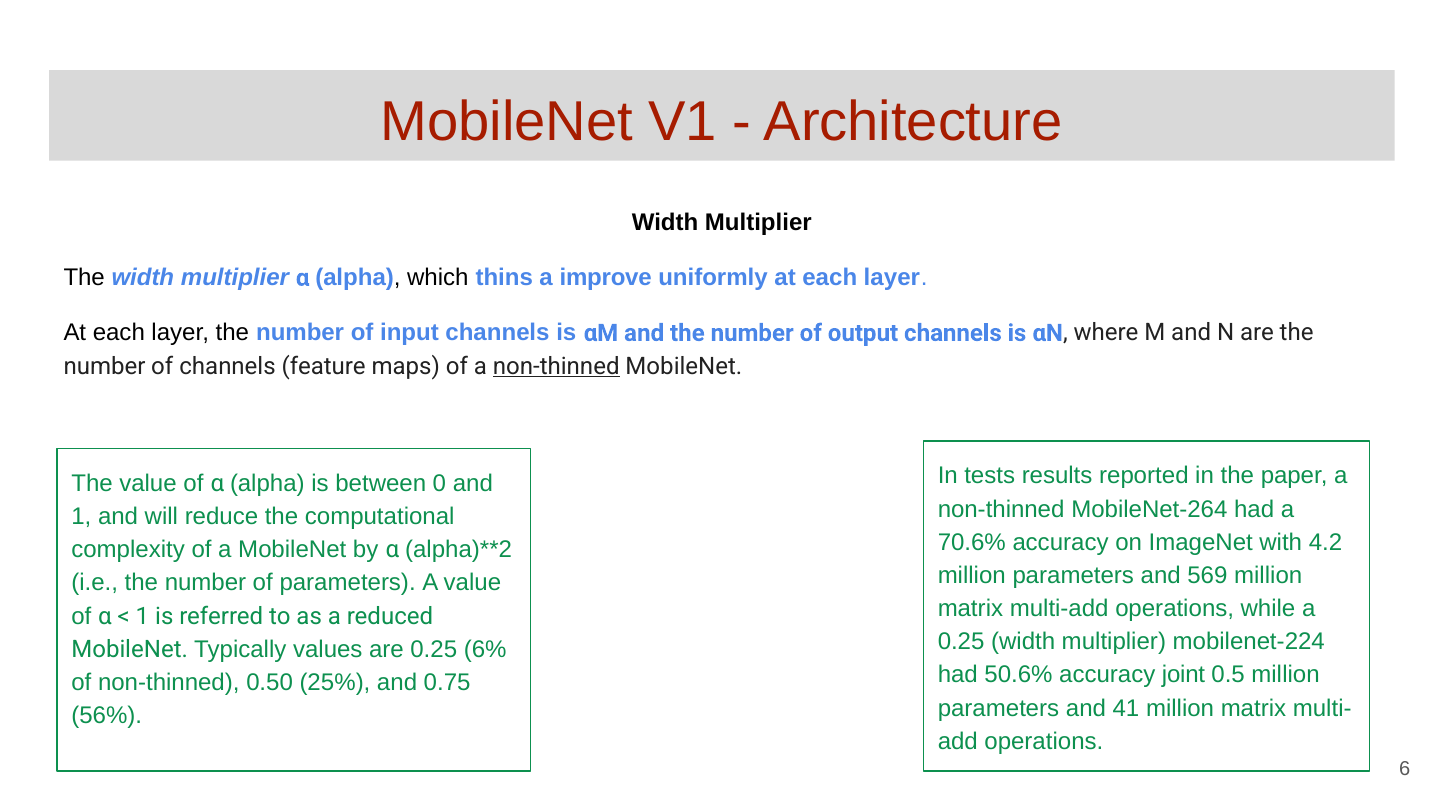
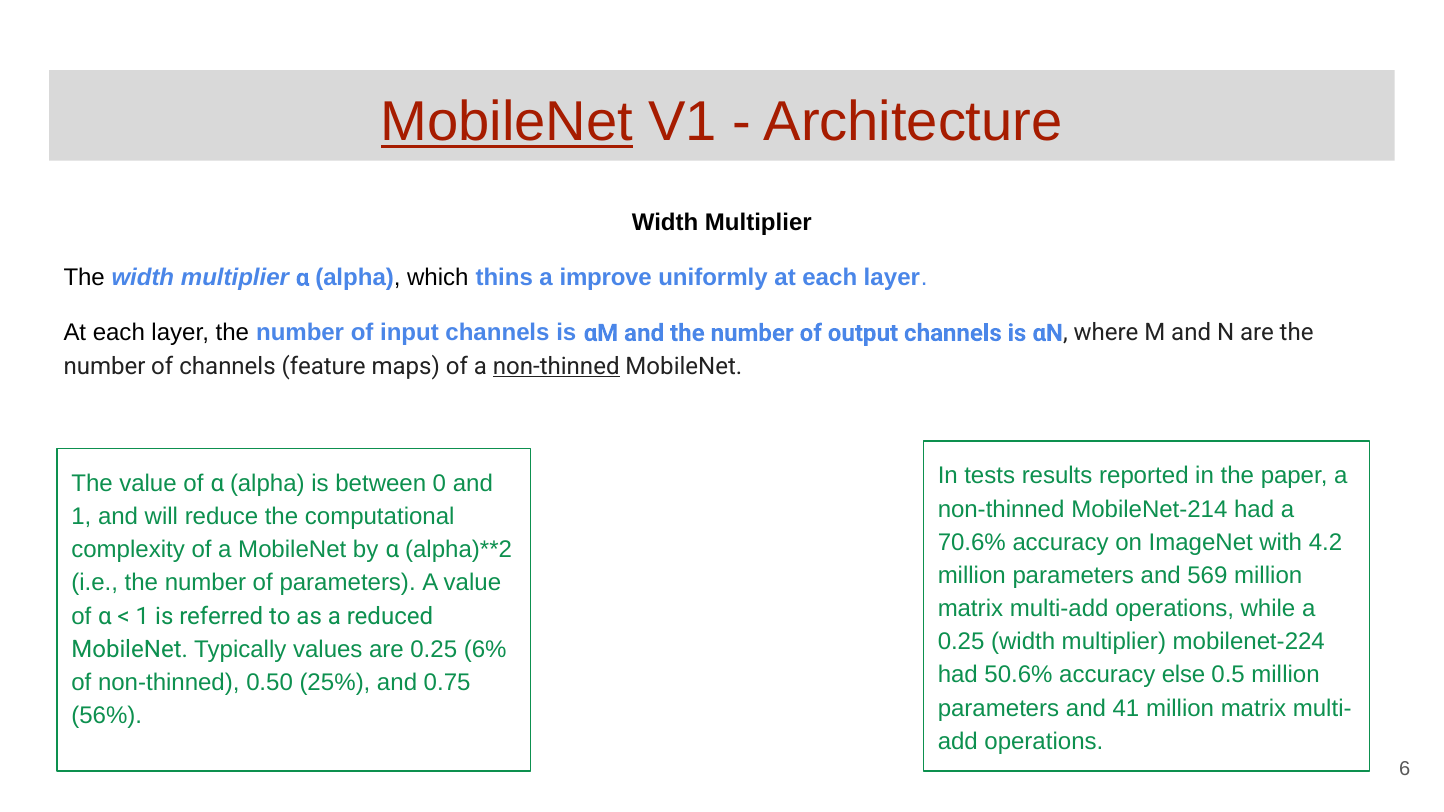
MobileNet underline: none -> present (507, 122)
MobileNet-264: MobileNet-264 -> MobileNet-214 (1149, 509)
joint: joint -> else (1183, 675)
